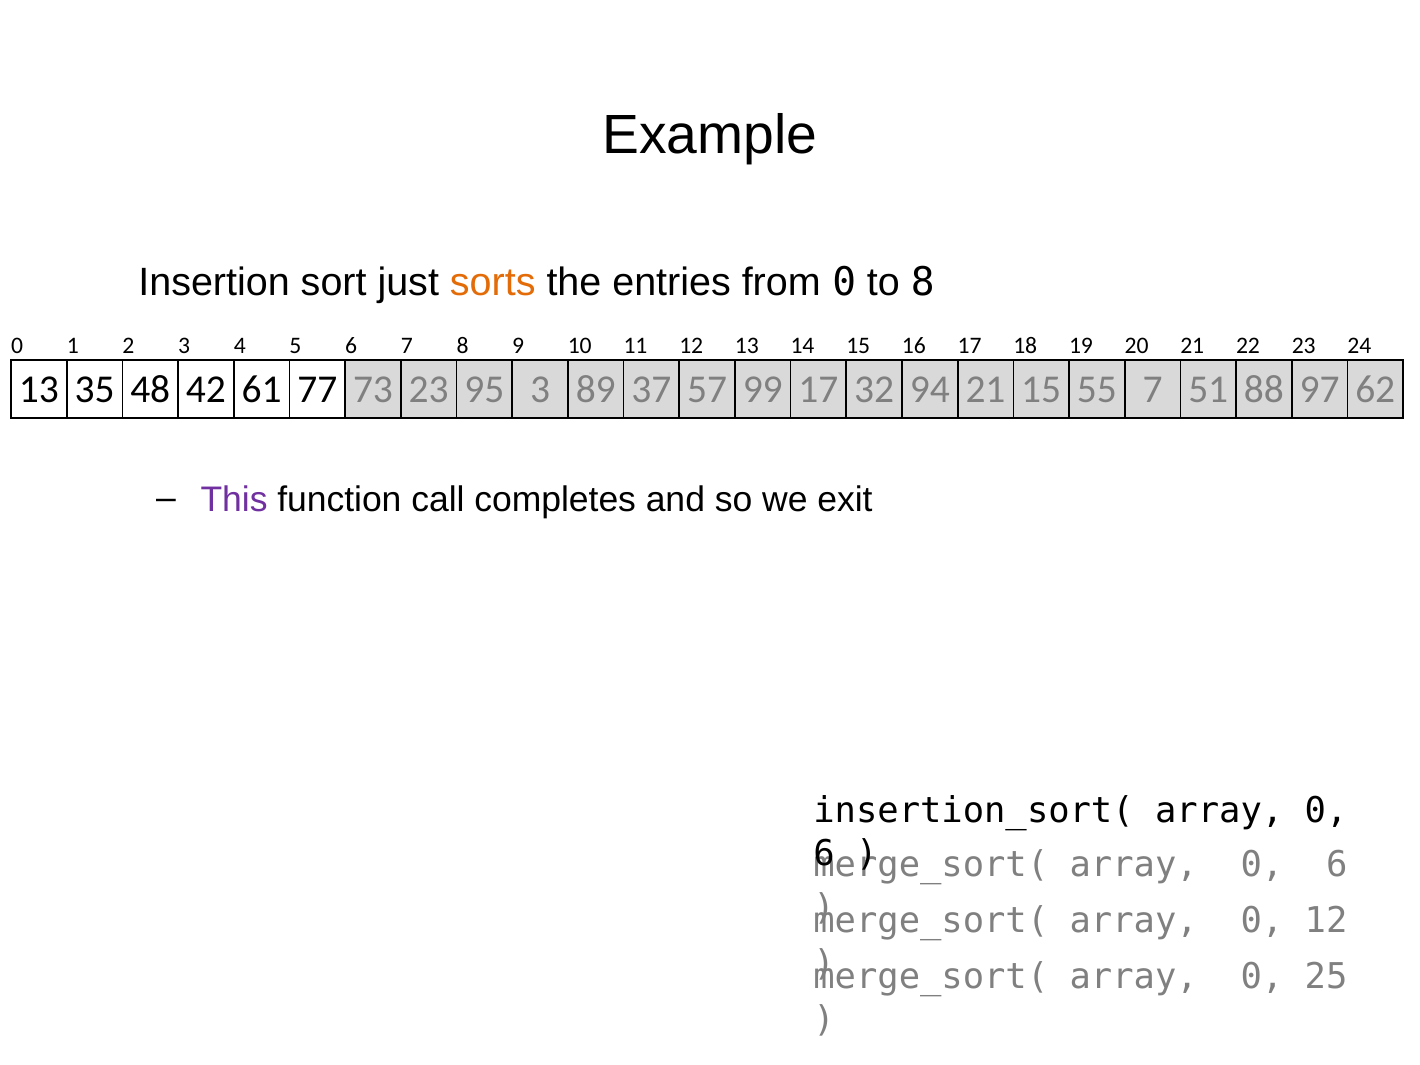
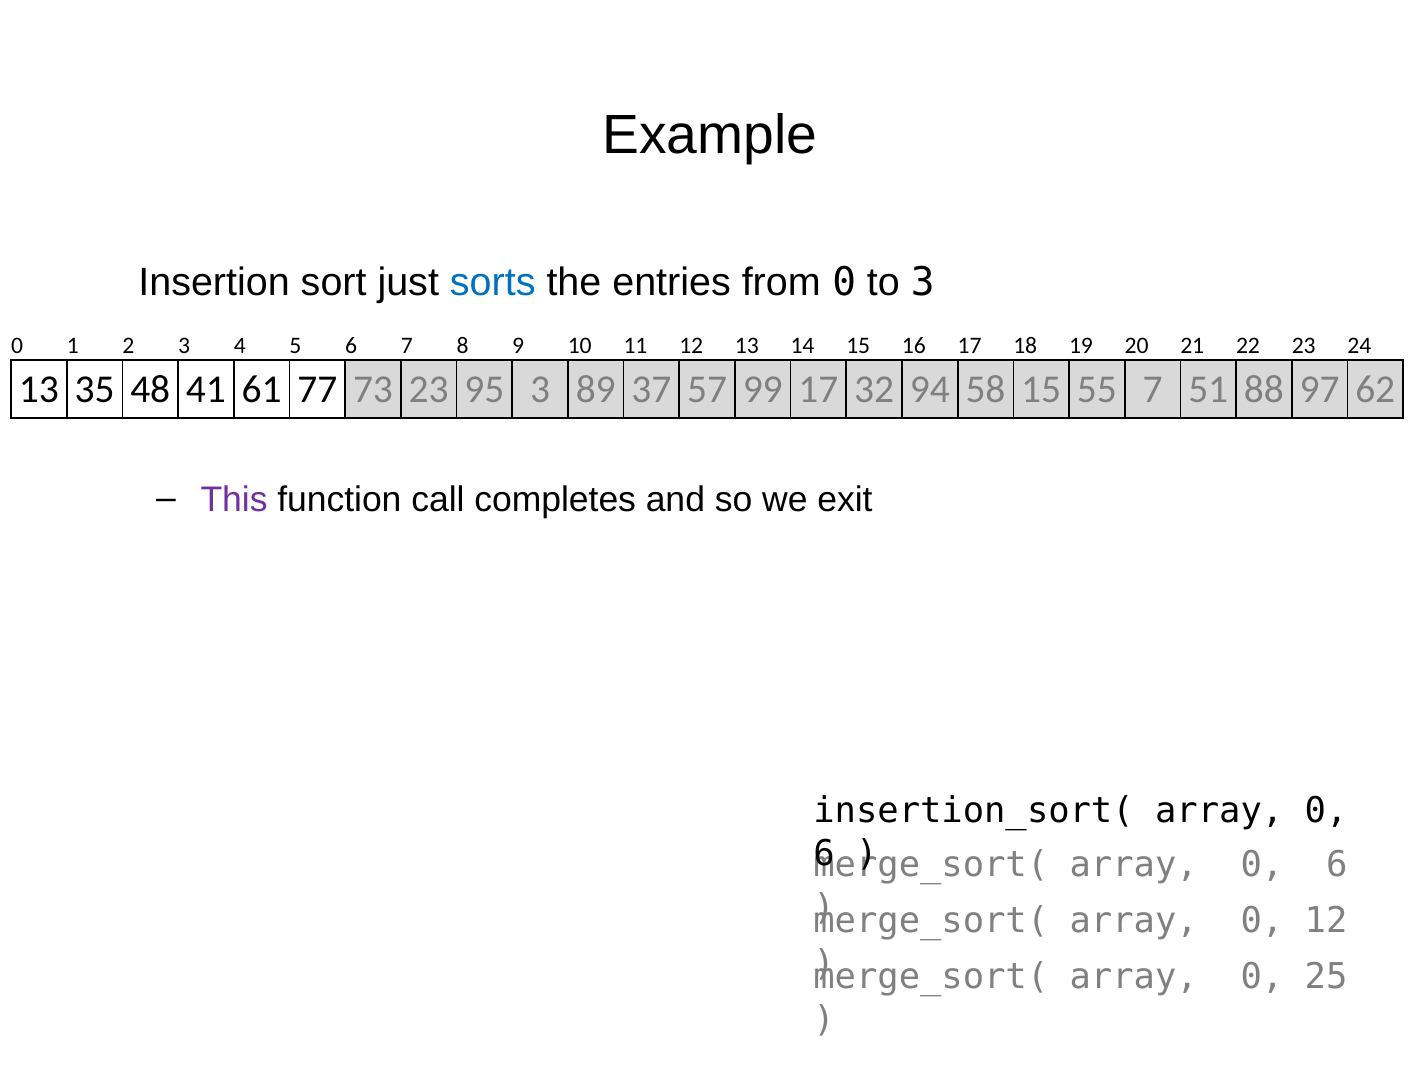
sorts colour: orange -> blue (493, 282)
to 8: 8 -> 3 (923, 282)
42: 42 -> 41 (206, 389)
94 21: 21 -> 58 (986, 389)
